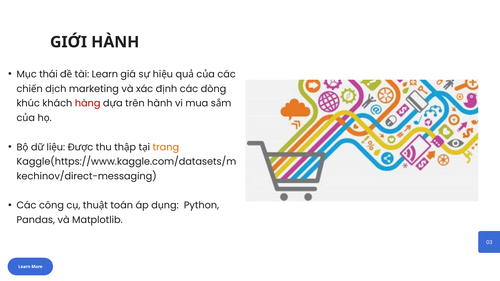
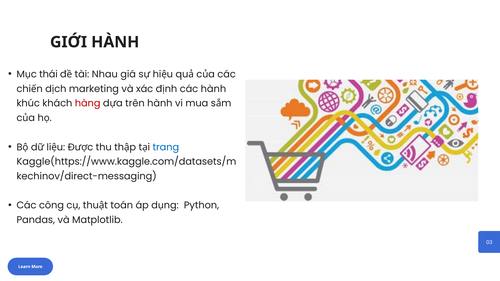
tài Learn: Learn -> Nhau (105, 74)
các dòng: dòng -> hành (213, 89)
trang colour: orange -> blue (166, 147)
